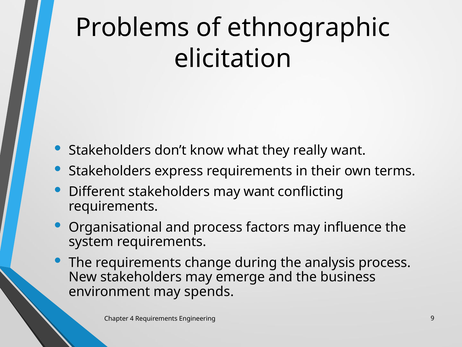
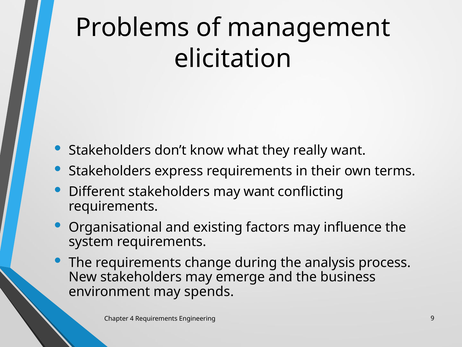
ethnographic: ethnographic -> management (309, 28)
and process: process -> existing (218, 227)
